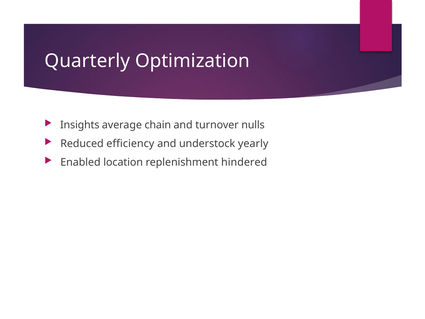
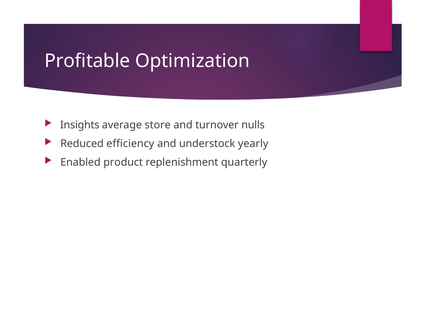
Quarterly: Quarterly -> Profitable (87, 61)
chain: chain -> store (158, 125)
location: location -> product (123, 162)
hindered: hindered -> quarterly (244, 162)
